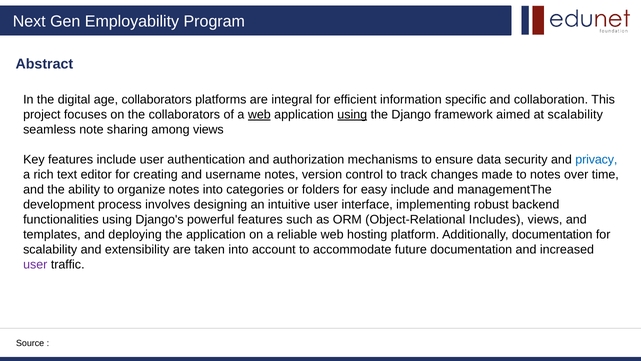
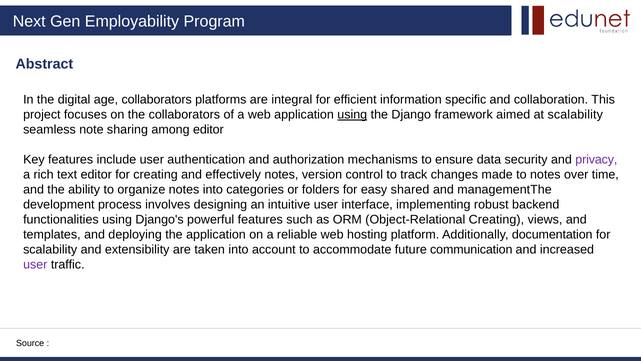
web underline: present -> none (259, 114)
among views: views -> editor (208, 129)
privacy colour: blue -> purple (596, 159)
username: username -> effectively (233, 174)
easy include: include -> shared (410, 189)
Object-Relational Includes: Includes -> Creating (496, 219)
future documentation: documentation -> communication (471, 249)
